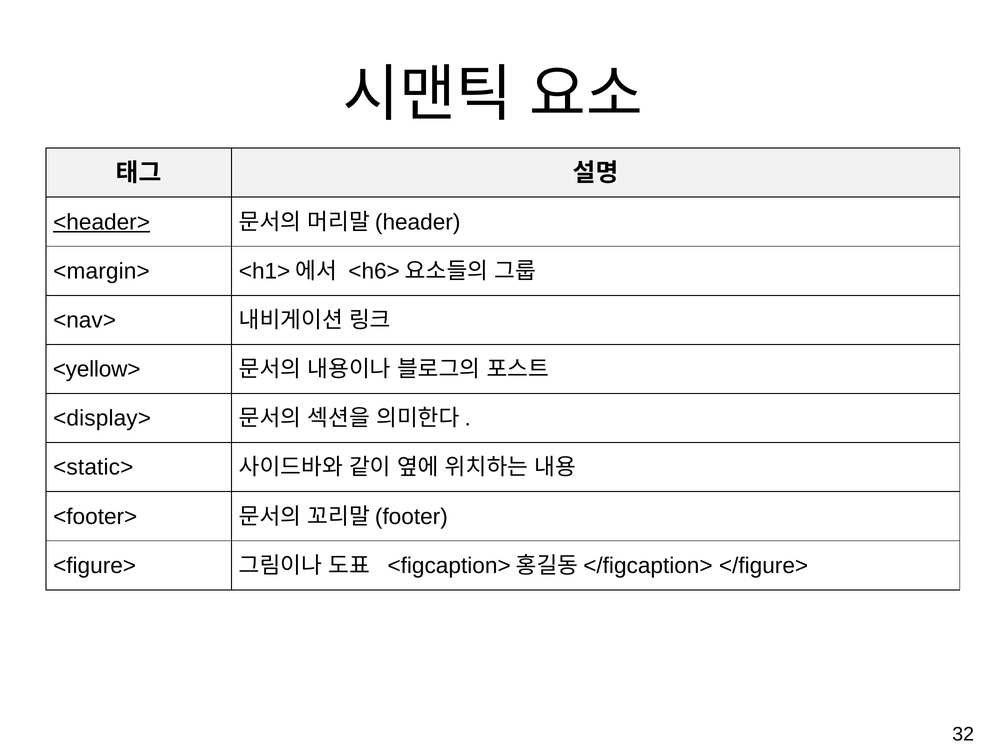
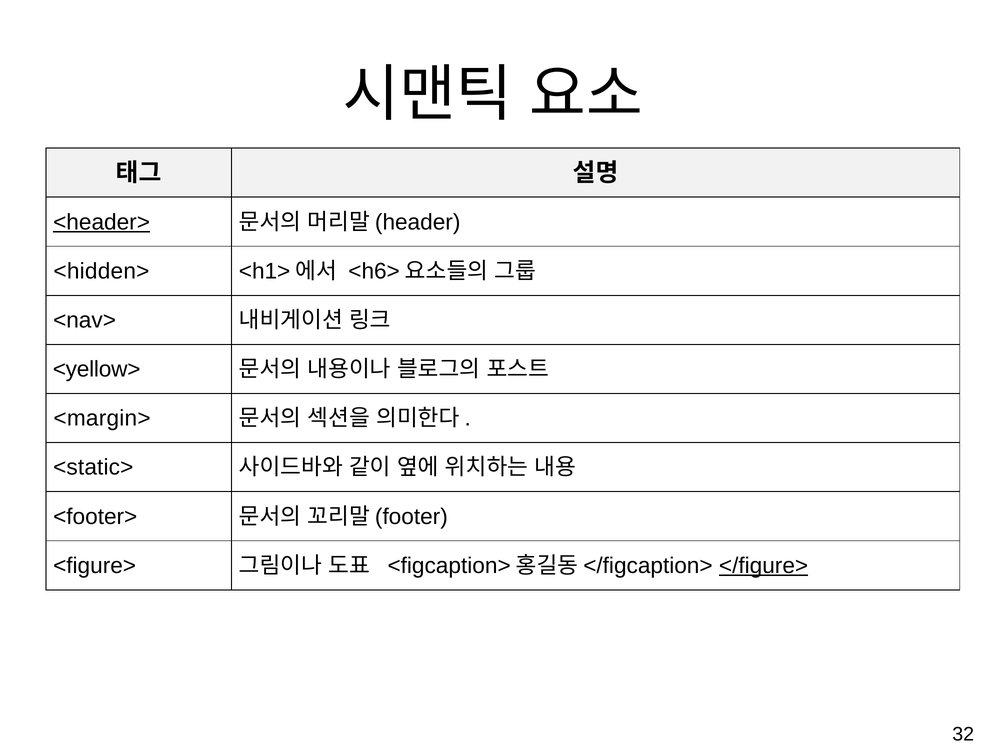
<margin>: <margin> -> <hidden> (101, 271)
<display>: <display> -> <margin> (102, 418)
</figure> underline: none -> present (764, 566)
